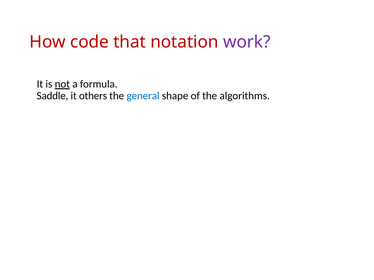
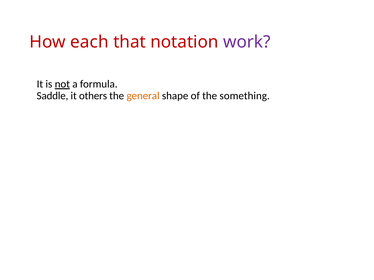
code: code -> each (89, 42)
general colour: blue -> orange (143, 96)
algorithms: algorithms -> something (245, 96)
